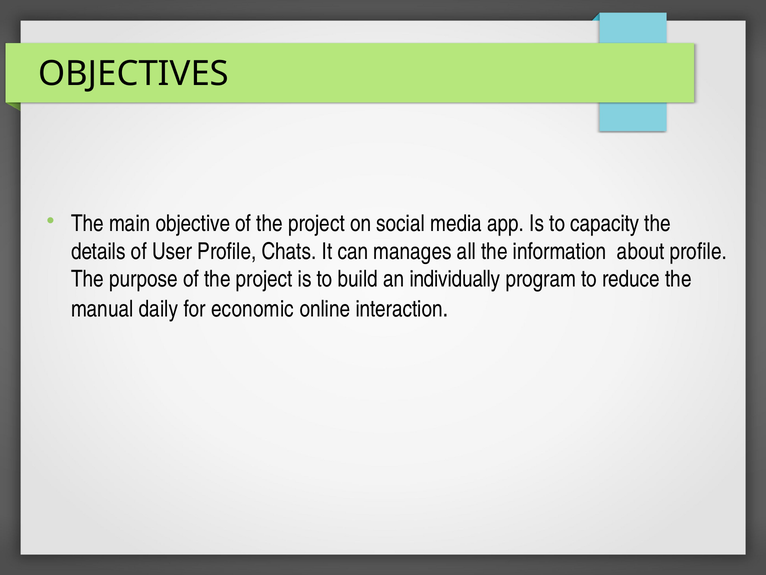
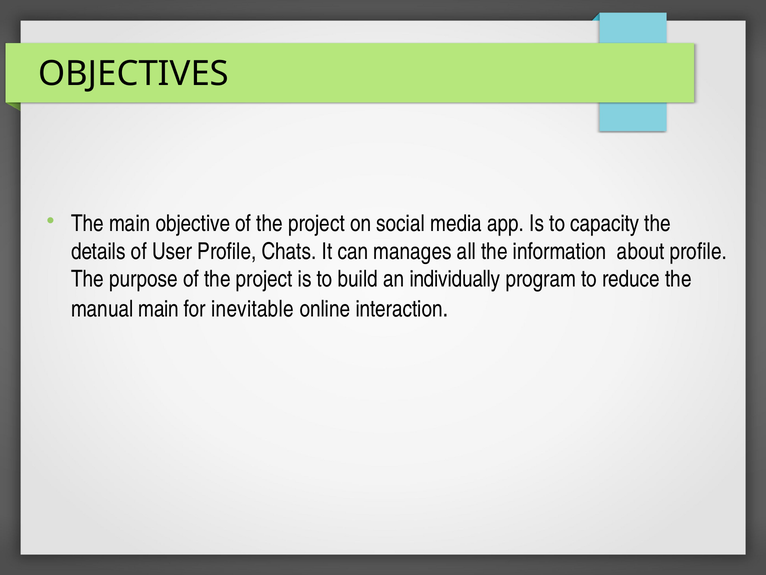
manual daily: daily -> main (159, 309)
economic: economic -> inevitable (253, 309)
